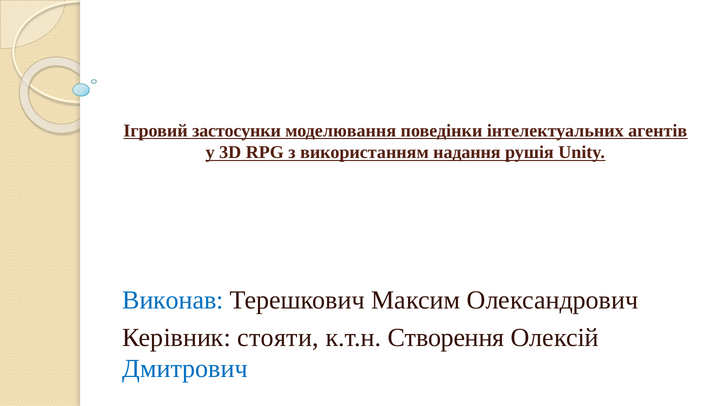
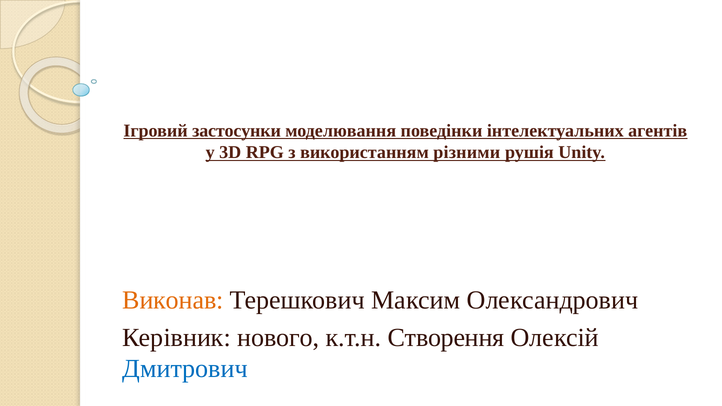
надання: надання -> різними (467, 152)
Виконав colour: blue -> orange (173, 300)
стояти: стояти -> нового (278, 338)
